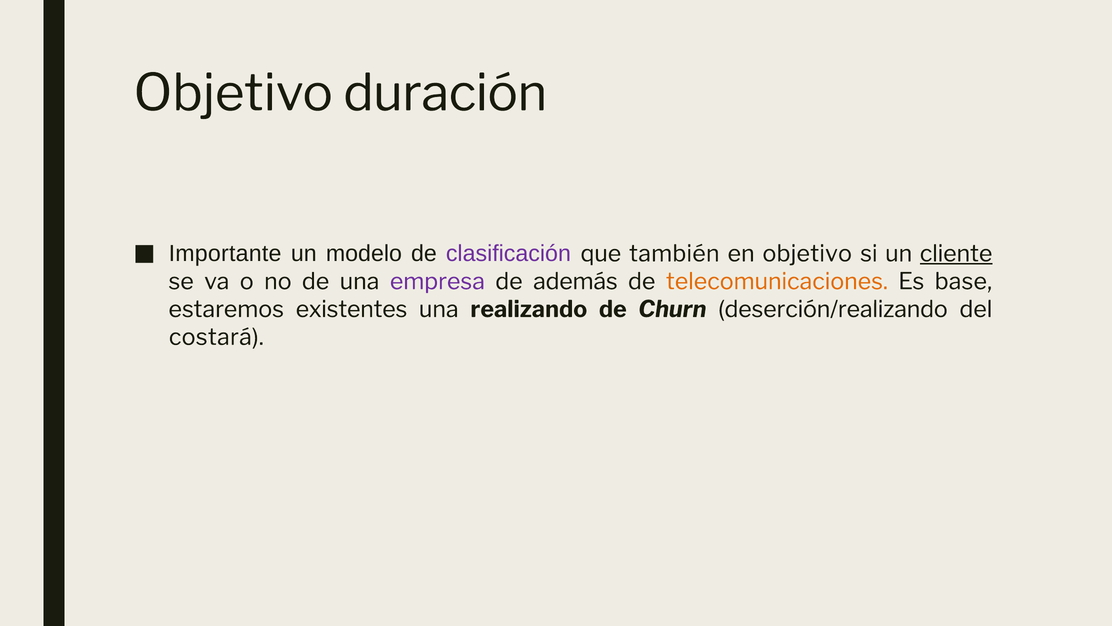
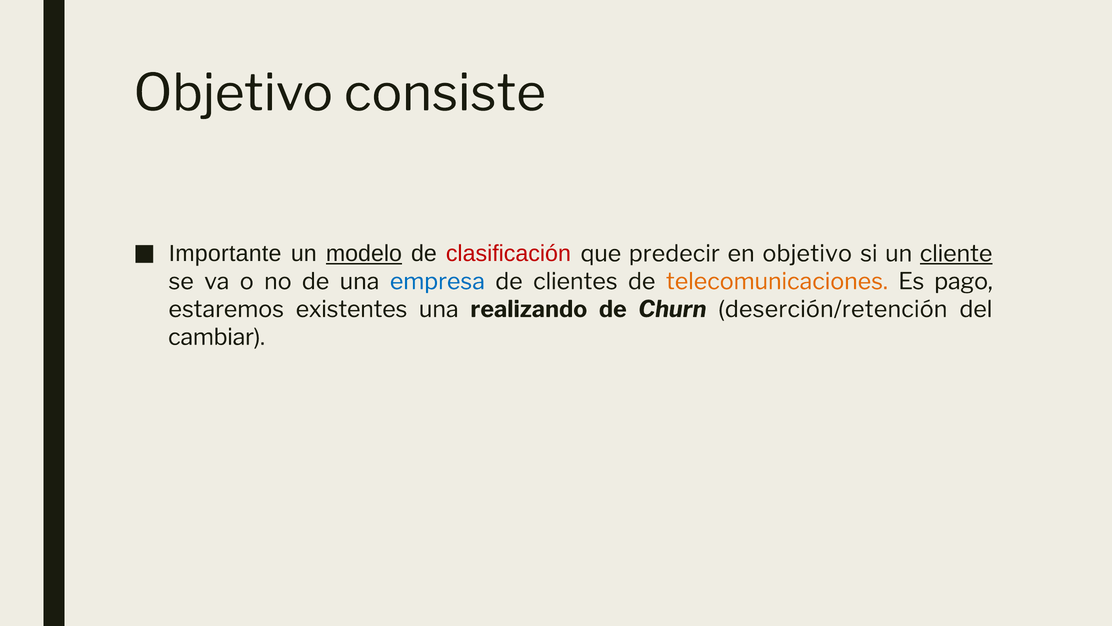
duración: duración -> consiste (445, 93)
modelo underline: none -> present (364, 254)
clasificación colour: purple -> red (508, 254)
también: también -> predecir (674, 254)
empresa colour: purple -> blue (437, 281)
además: además -> clientes (575, 281)
base: base -> pago (964, 281)
deserción/realizando: deserción/realizando -> deserción/retención (833, 309)
costará: costará -> cambiar (217, 337)
